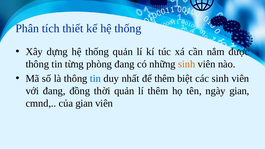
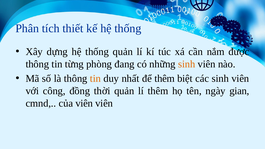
tin colour: blue -> orange (95, 79)
với đang: đang -> công (54, 91)
của gian: gian -> viên (84, 103)
